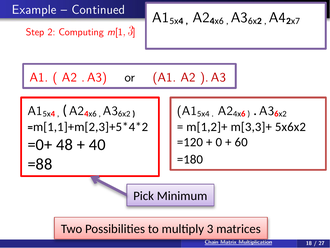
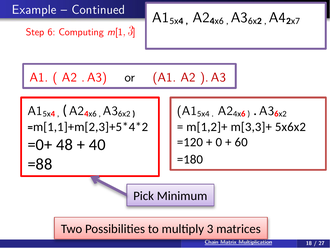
2: 2 -> 6 (52, 32)
